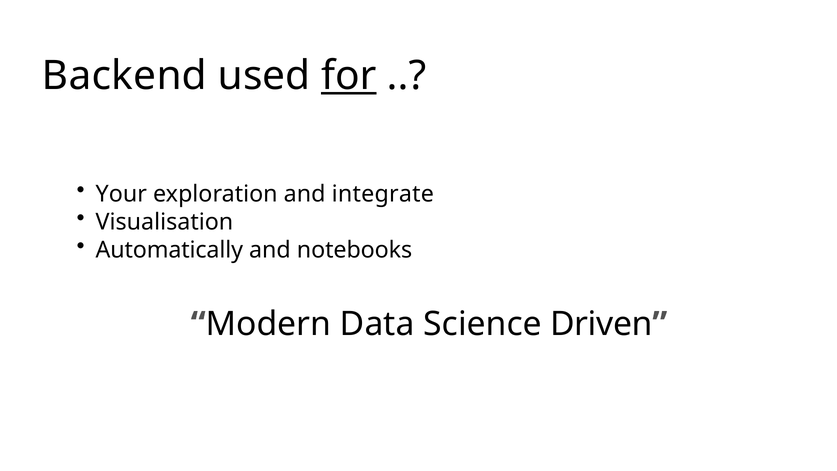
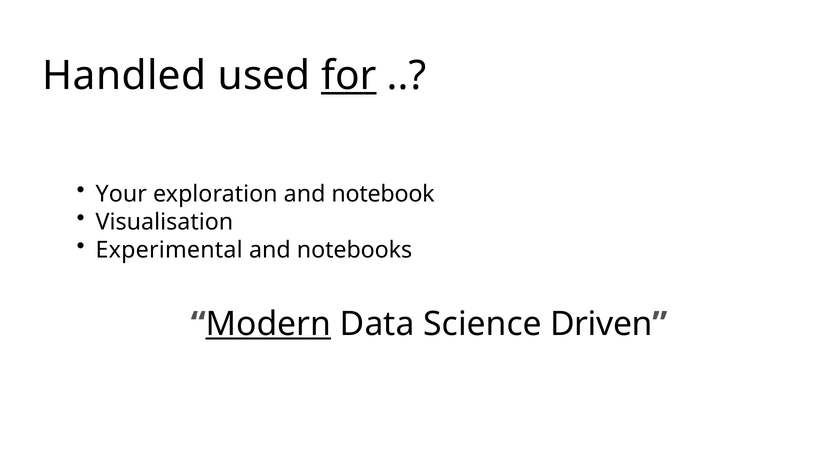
Backend: Backend -> Handled (124, 76)
integrate: integrate -> notebook (383, 194)
Automatically: Automatically -> Experimental (169, 250)
Modern underline: none -> present (268, 324)
